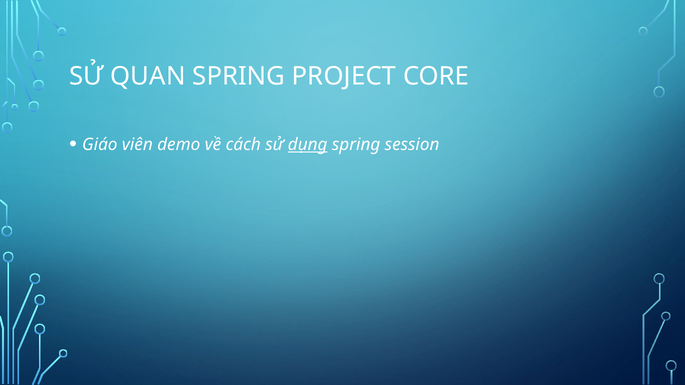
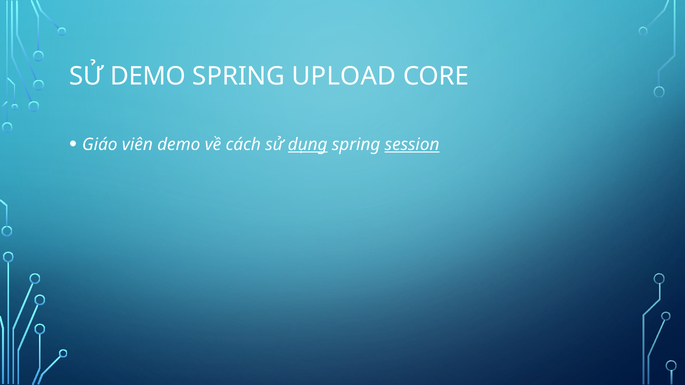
SỬ QUAN: QUAN -> DEMO (148, 76)
PROJECT: PROJECT -> UPLOAD (344, 76)
session underline: none -> present (412, 145)
